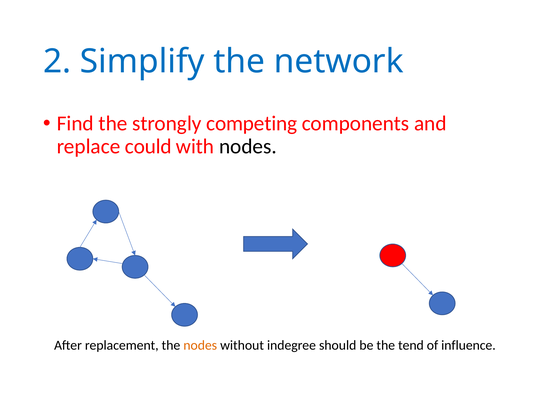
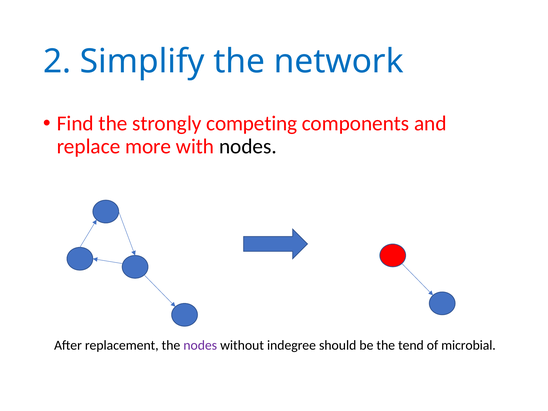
could: could -> more (148, 147)
nodes colour: orange -> purple (200, 345)
influence: influence -> microbial (468, 345)
